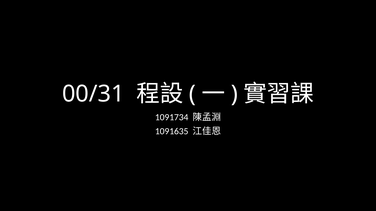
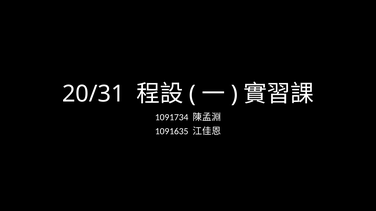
00/31: 00/31 -> 20/31 (93, 94)
